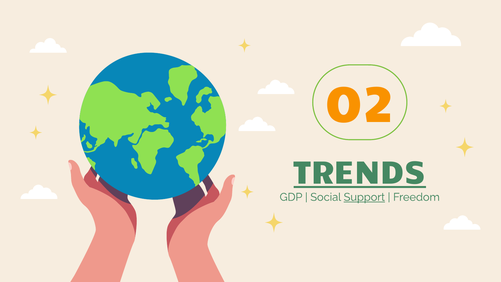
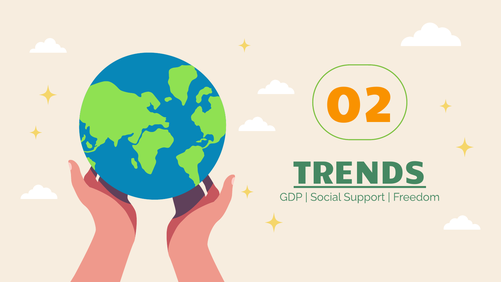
Support underline: present -> none (364, 197)
